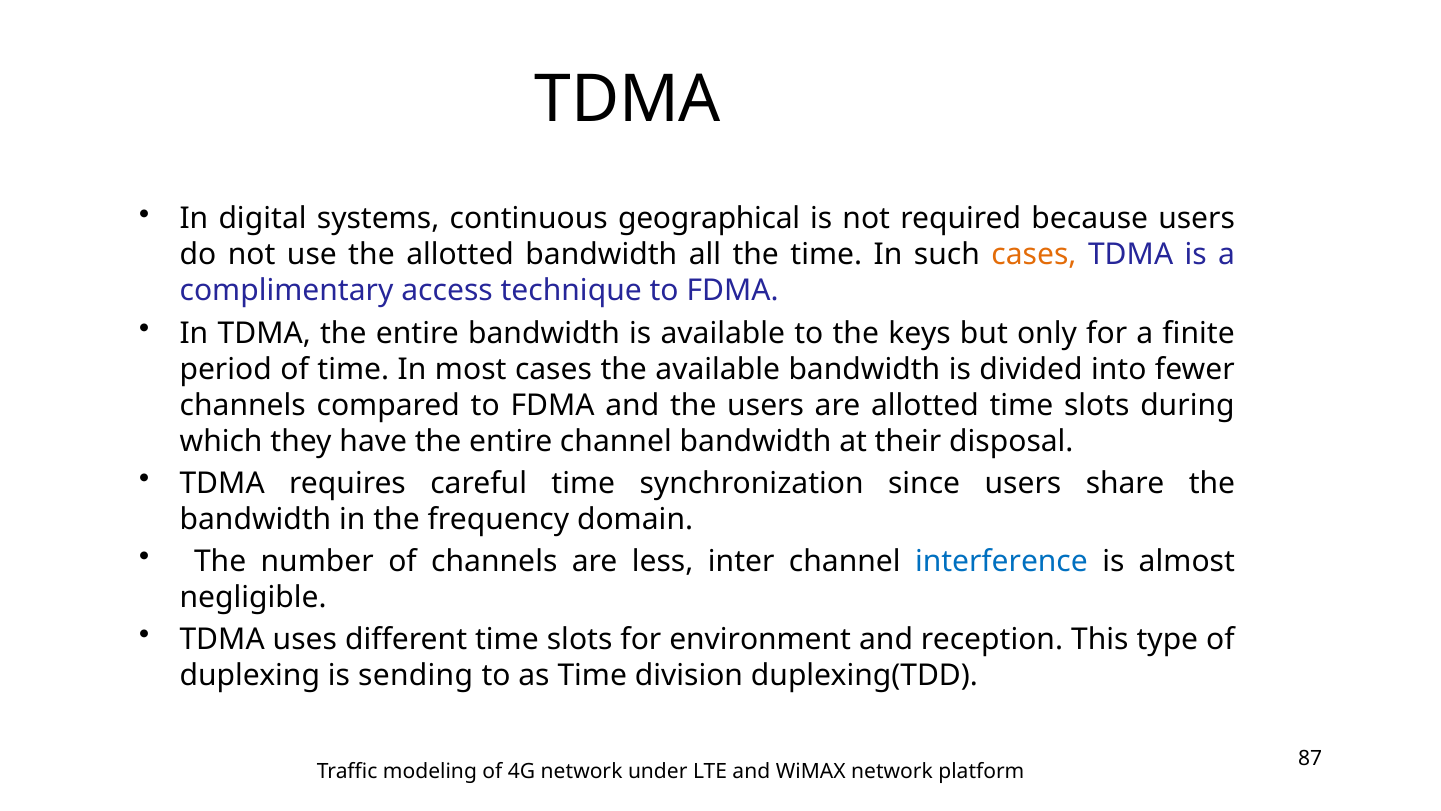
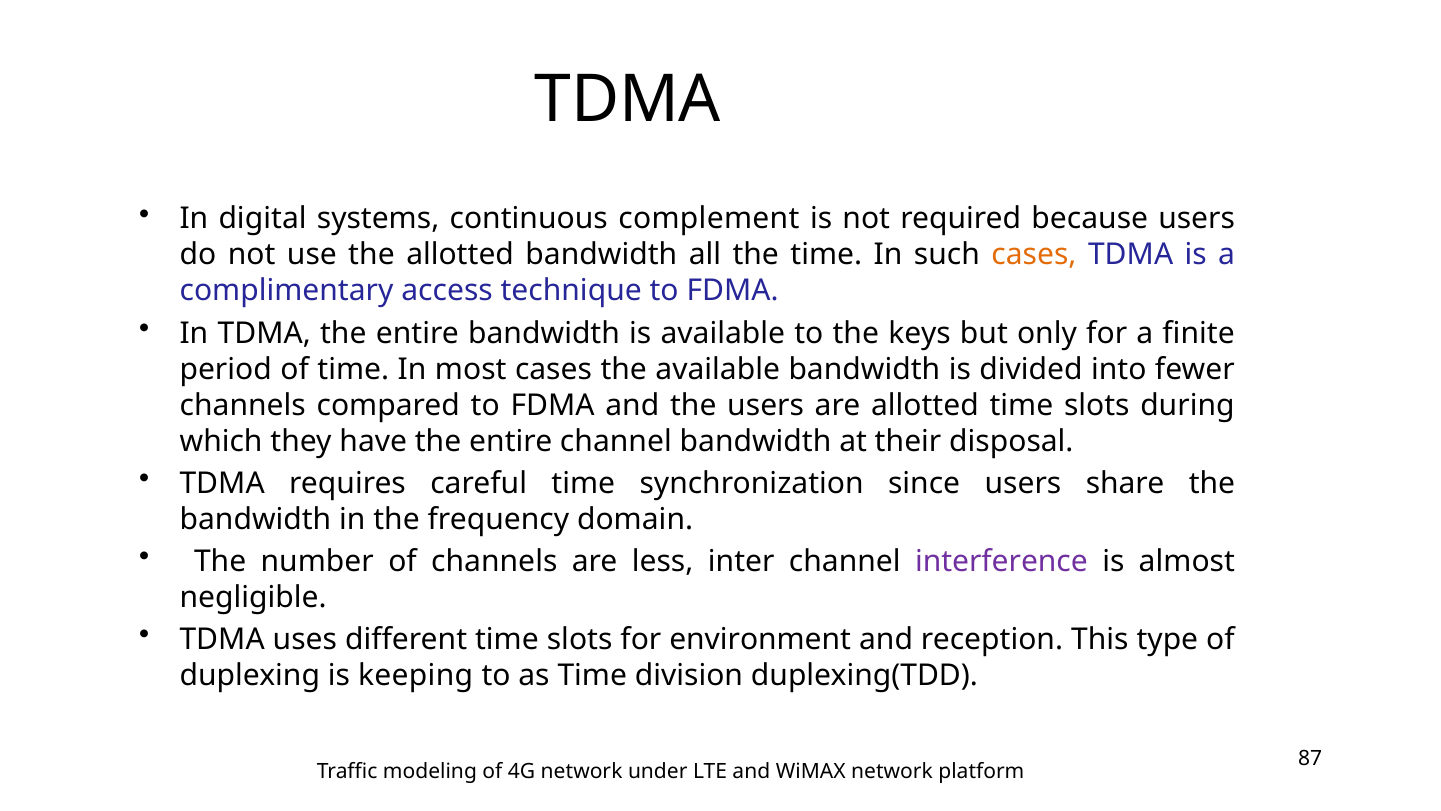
geographical: geographical -> complement (709, 219)
interference colour: blue -> purple (1001, 561)
sending: sending -> keeping (416, 675)
